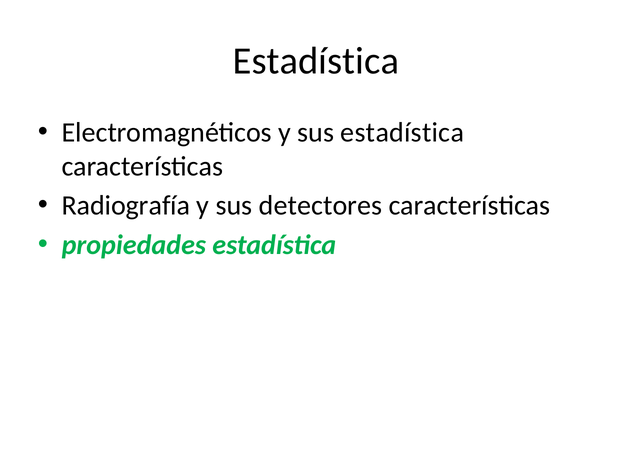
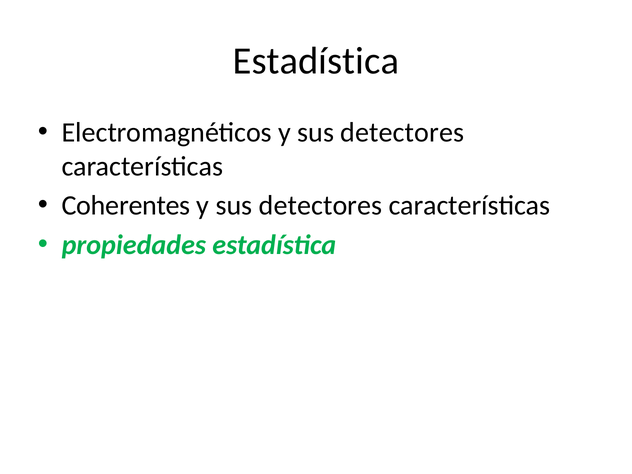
Electromagnéticos y sus estadística: estadística -> detectores (402, 133)
Radiografía: Radiografía -> Coherentes (126, 206)
